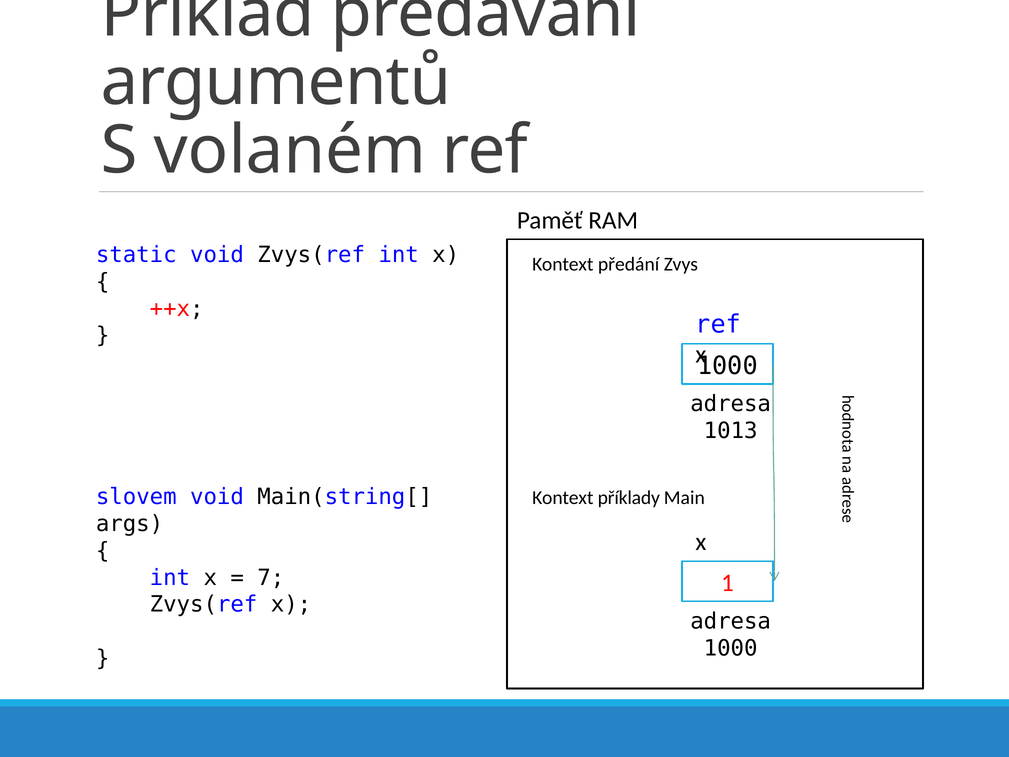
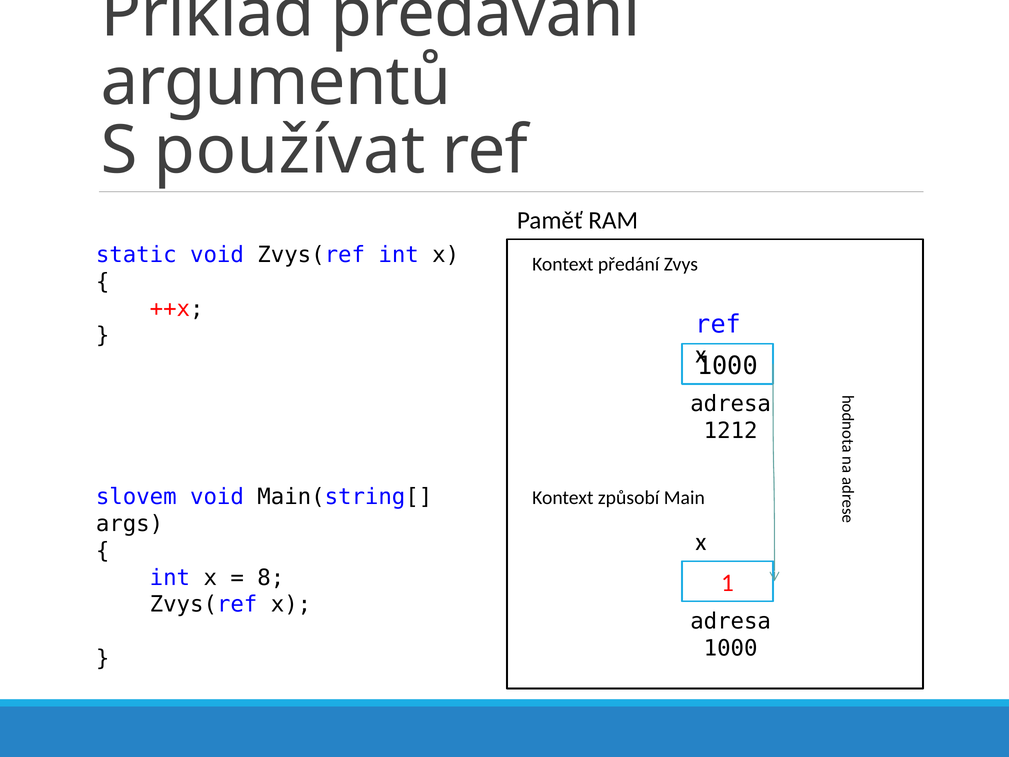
volaném: volaném -> používat (290, 151)
1013: 1013 -> 1212 (731, 431)
příklady: příklady -> způsobí (629, 498)
7: 7 -> 8 (271, 578)
